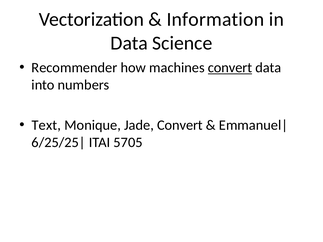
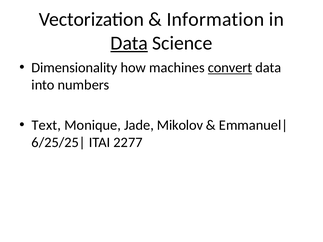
Data underline: none -> present (129, 43)
Recommender: Recommender -> Dimensionality (74, 68)
Jade Convert: Convert -> Mikolov (180, 125)
5705: 5705 -> 2277 (128, 142)
